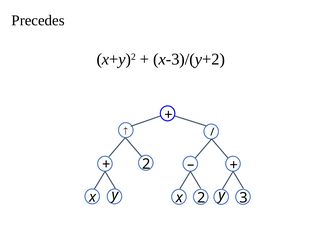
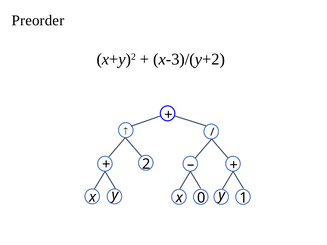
Precedes: Precedes -> Preorder (38, 20)
3: 3 -> 1 (244, 198)
x 2: 2 -> 0 (201, 198)
